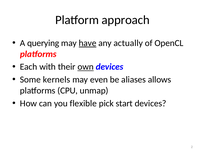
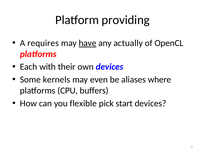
approach: approach -> providing (126, 20)
querying: querying -> requires (43, 43)
own underline: present -> none (86, 67)
allows: allows -> where (160, 79)
unmap: unmap -> buffers (94, 90)
